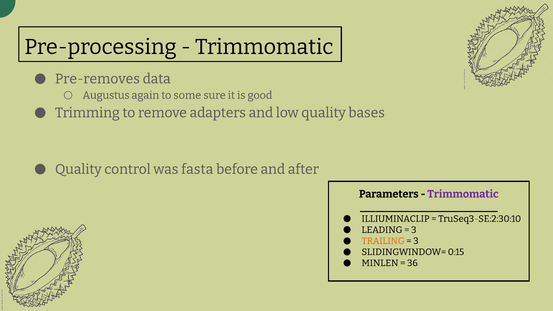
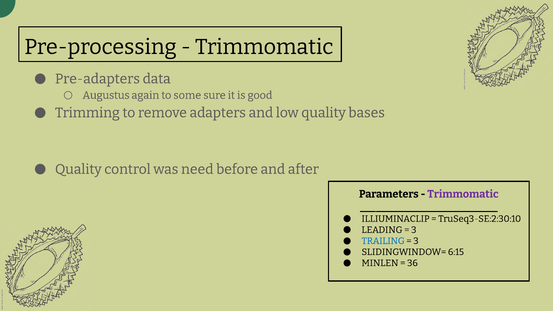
Pre-removes: Pre-removes -> Pre-adapters (97, 79)
fasta: fasta -> need (197, 169)
TRAILING colour: orange -> blue (383, 241)
0:15: 0:15 -> 6:15 (456, 252)
